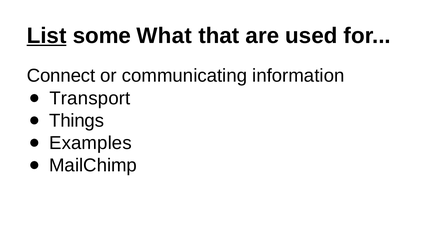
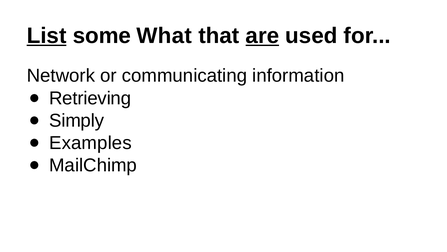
are underline: none -> present (262, 36)
Connect: Connect -> Network (61, 76)
Transport: Transport -> Retrieving (90, 98)
Things: Things -> Simply (77, 120)
